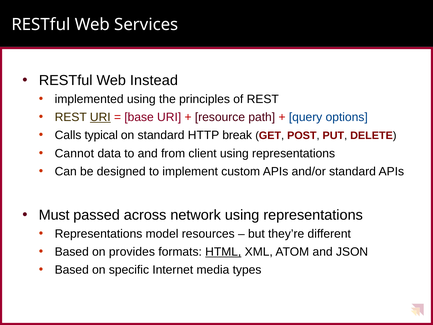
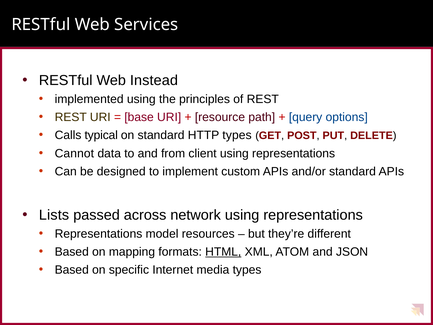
URI underline: present -> none (100, 117)
HTTP break: break -> types (237, 135)
Must: Must -> Lists (54, 215)
provides: provides -> mapping (132, 252)
